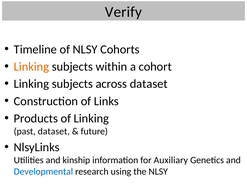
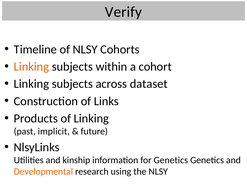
past dataset: dataset -> implicit (54, 132)
for Auxiliary: Auxiliary -> Genetics (171, 160)
Developmental colour: blue -> orange (43, 172)
